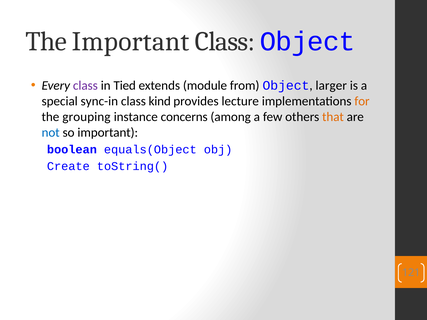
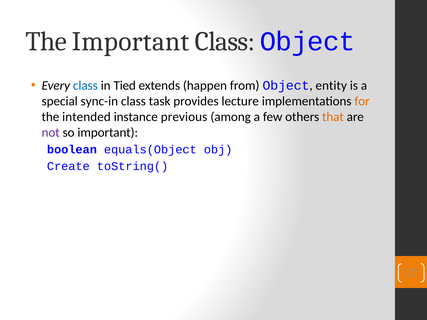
class colour: purple -> blue (85, 86)
module: module -> happen (205, 86)
larger: larger -> entity (331, 86)
kind: kind -> task (160, 101)
grouping: grouping -> intended (86, 117)
concerns: concerns -> previous (184, 117)
not colour: blue -> purple (51, 133)
